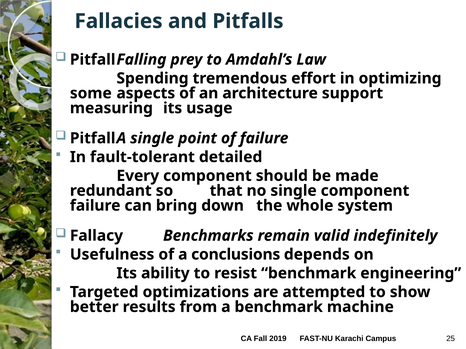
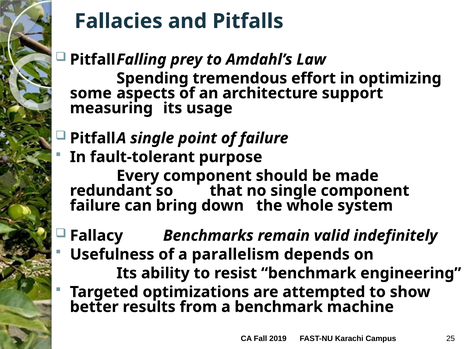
detailed: detailed -> purpose (231, 157)
conclusions: conclusions -> parallelism (236, 255)
